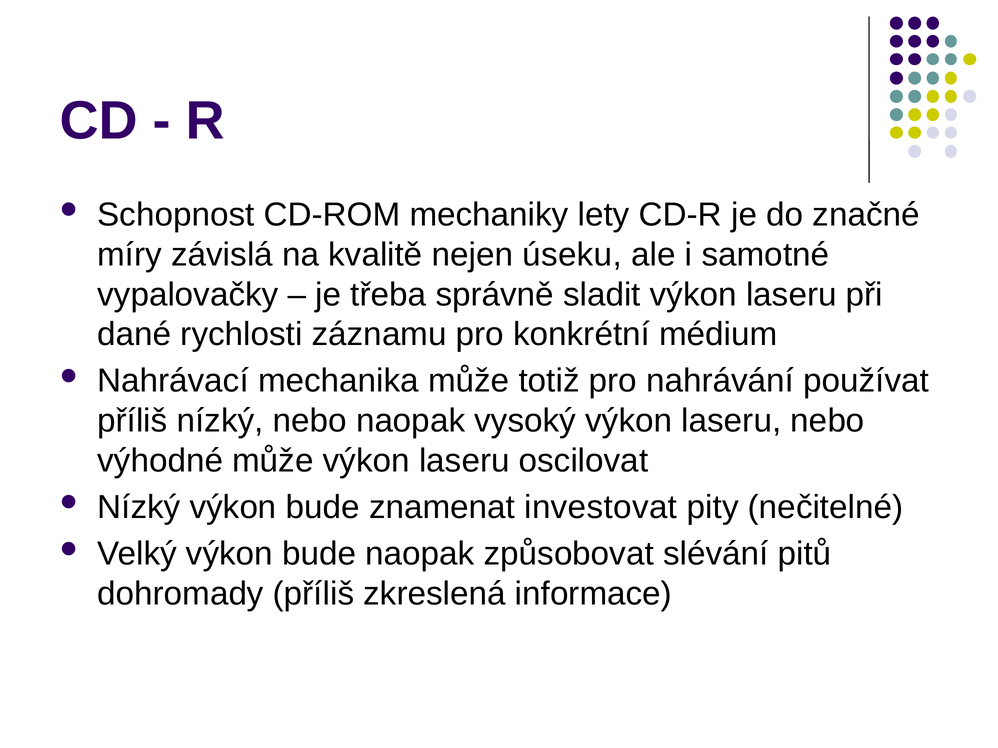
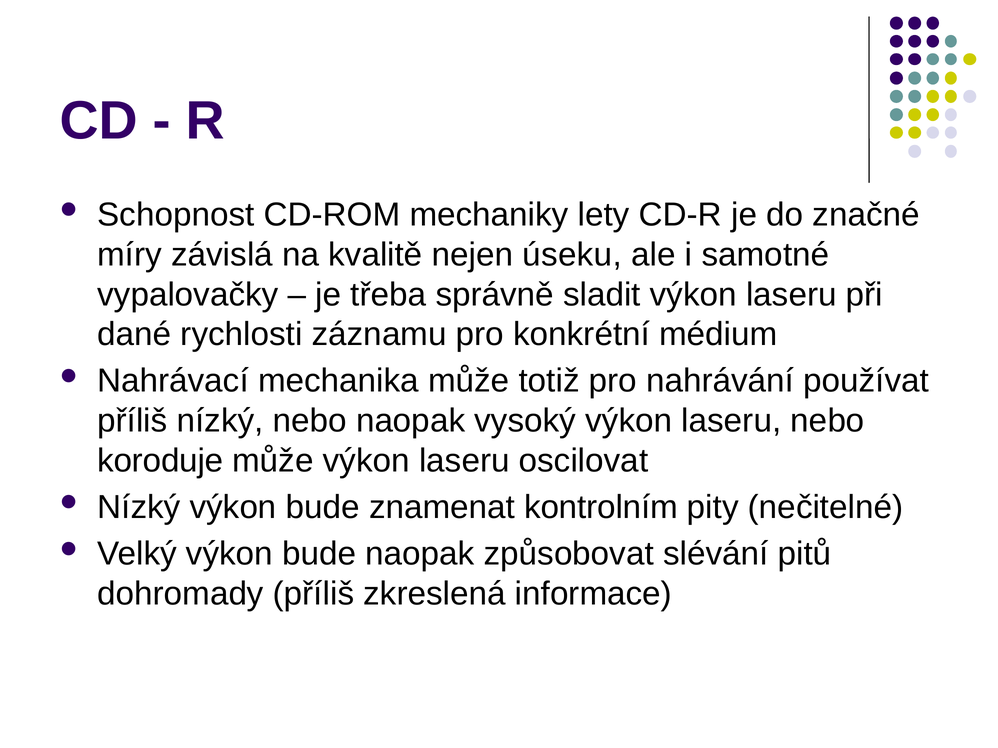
výhodné: výhodné -> koroduje (160, 461)
investovat: investovat -> kontrolním (601, 508)
